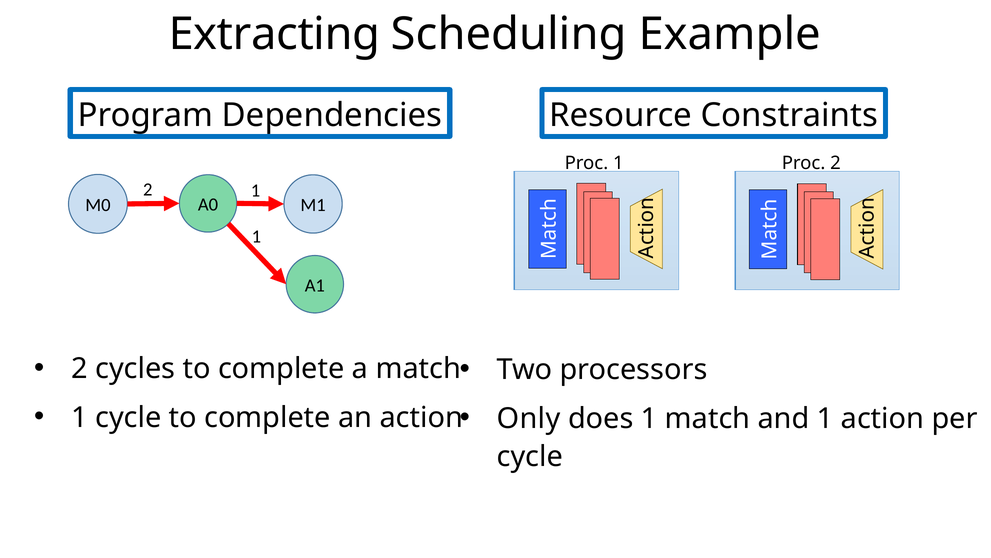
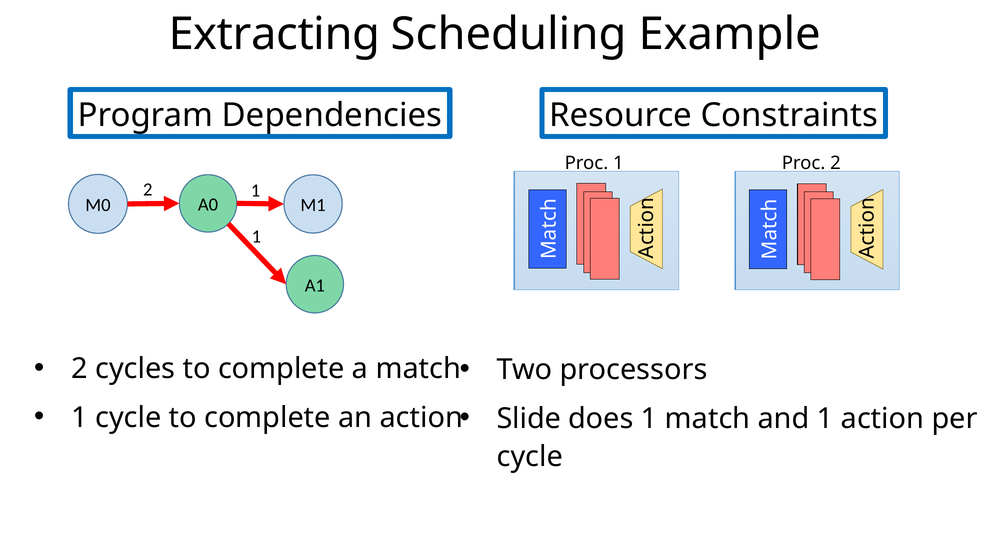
Only: Only -> Slide (529, 418)
